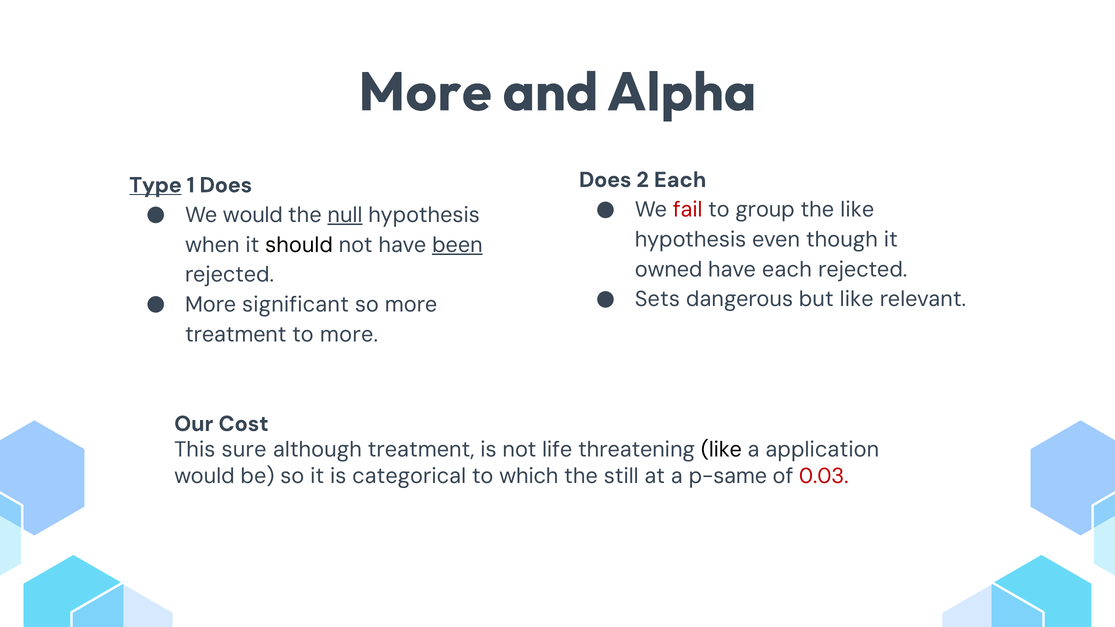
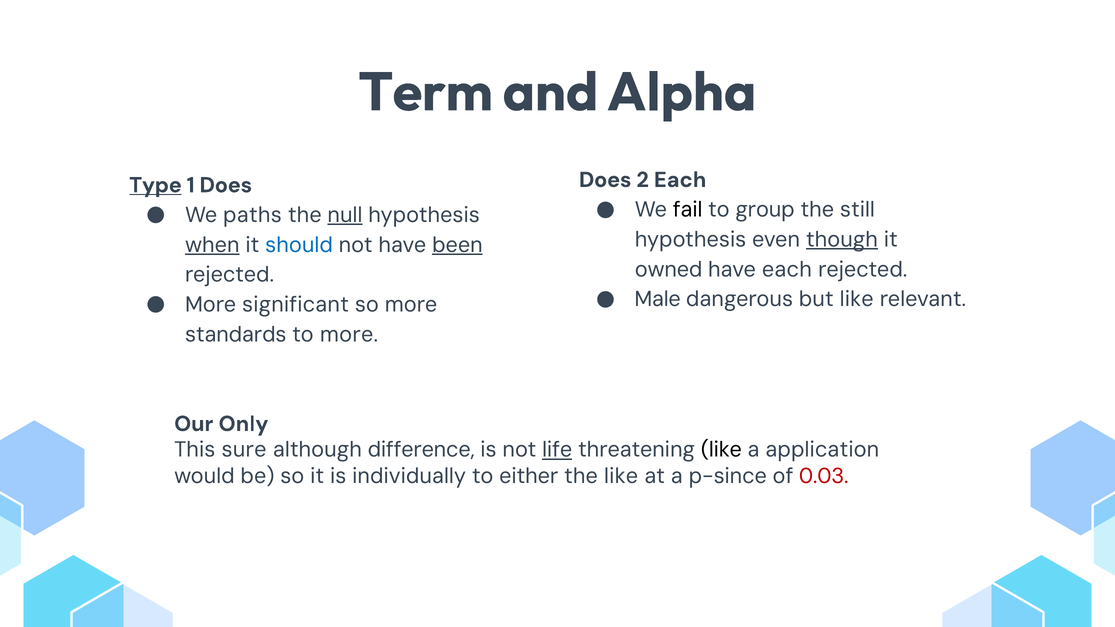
More: More -> Term (426, 92)
fail colour: red -> black (688, 210)
the like: like -> still (857, 210)
We would: would -> paths (252, 215)
though underline: none -> present (842, 240)
when underline: none -> present (212, 245)
should colour: black -> blue (299, 245)
Sets: Sets -> Male (658, 299)
treatment: treatment -> standards (236, 335)
Cost: Cost -> Only (244, 424)
although treatment: treatment -> difference (421, 450)
life underline: none -> present (557, 450)
categorical: categorical -> individually (409, 476)
which: which -> either (529, 476)
the still: still -> like (621, 476)
p-same: p-same -> p-since (728, 476)
